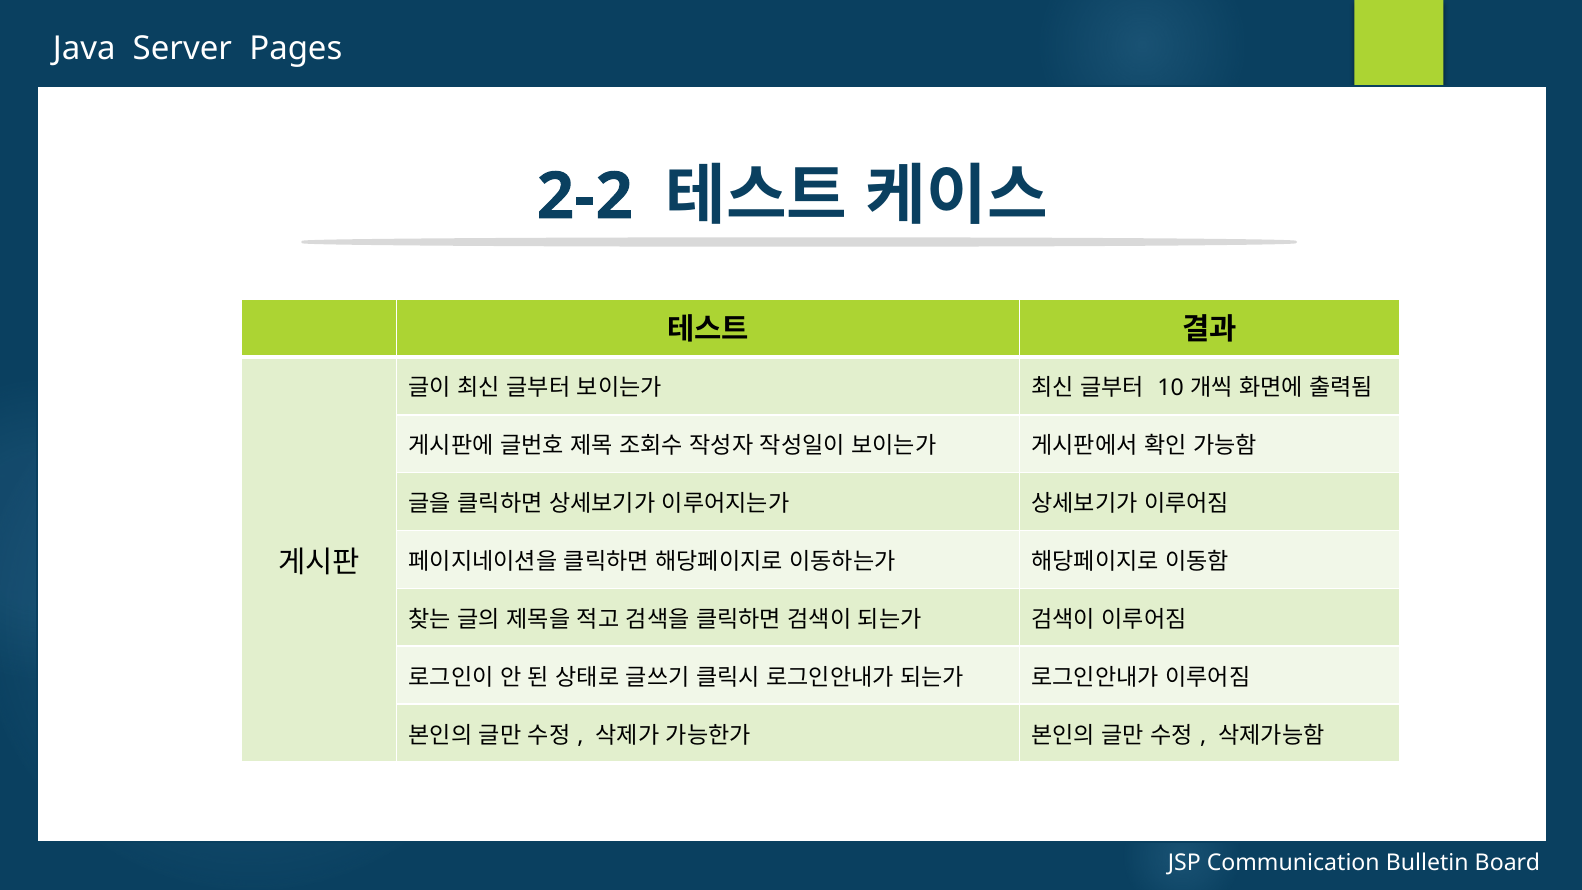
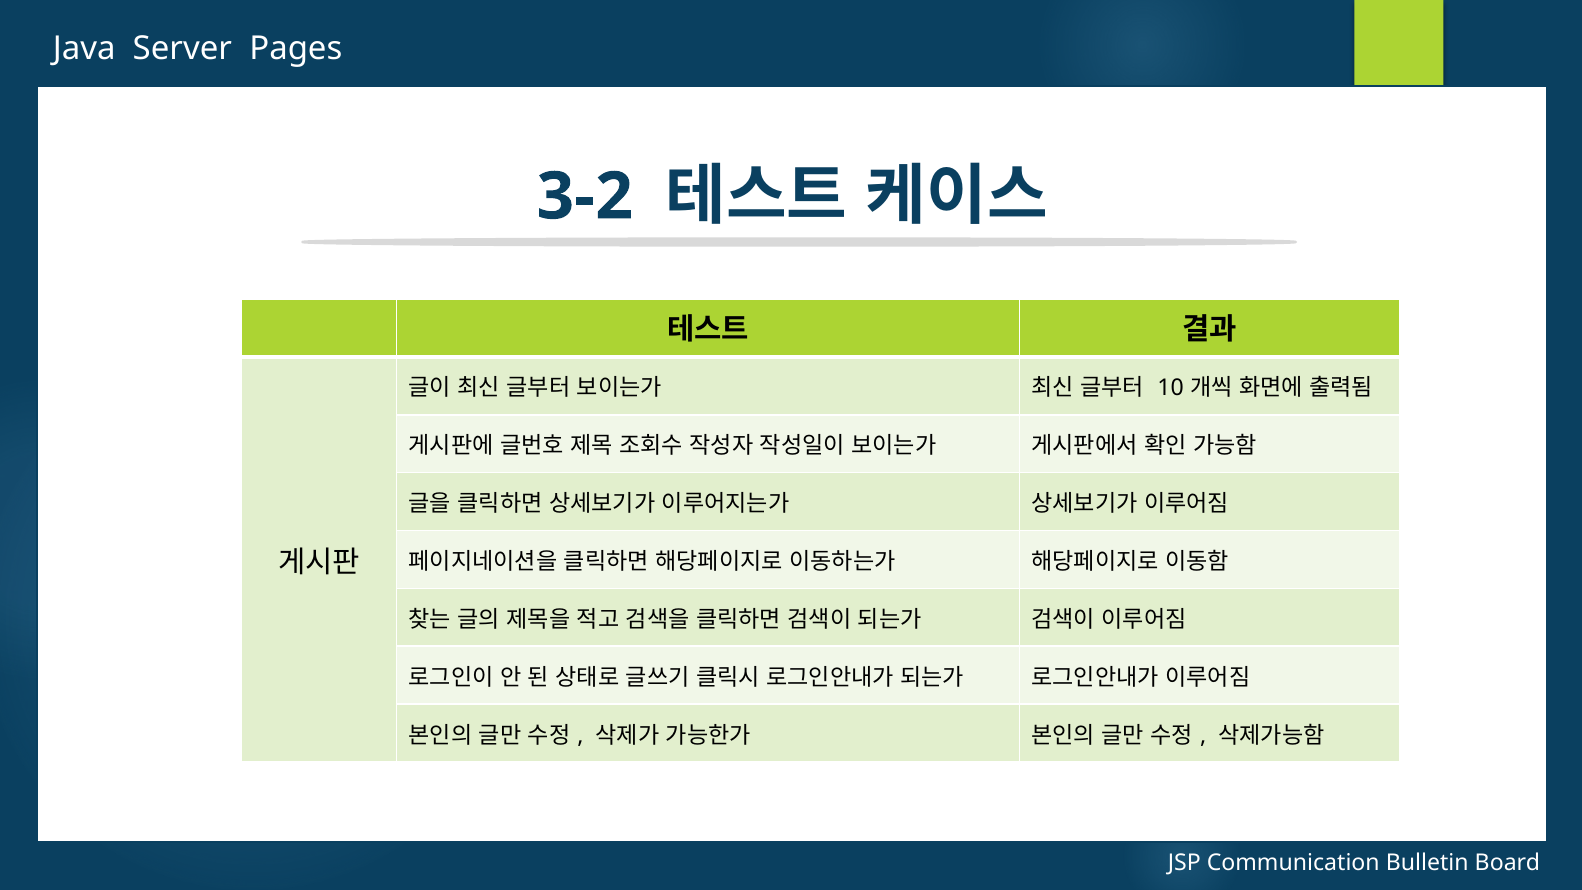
2-2: 2-2 -> 3-2 (585, 197)
